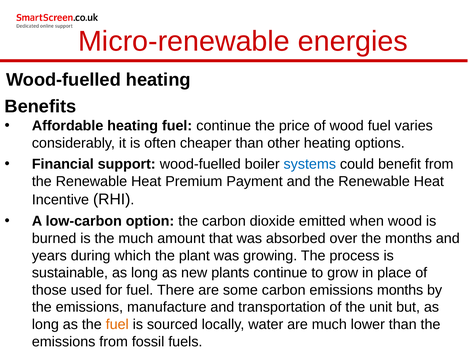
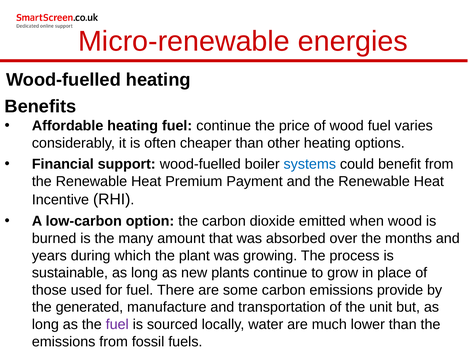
the much: much -> many (136, 238)
emissions months: months -> provide (400, 290)
emissions: emissions -> generated (89, 307)
fuel colour: orange -> purple (117, 324)
